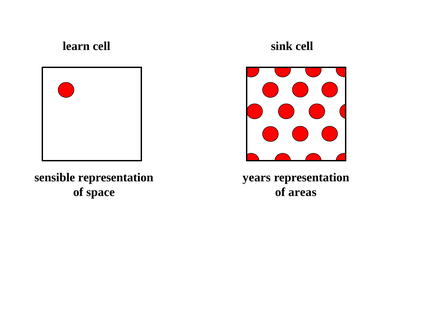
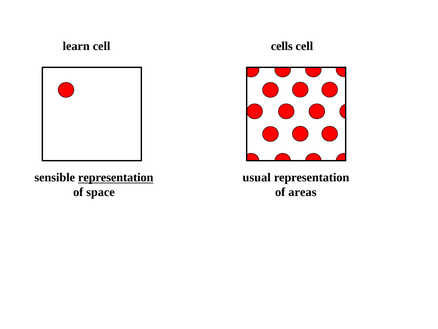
sink: sink -> cells (282, 46)
representation underline: none -> present (116, 177)
years: years -> usual (257, 177)
